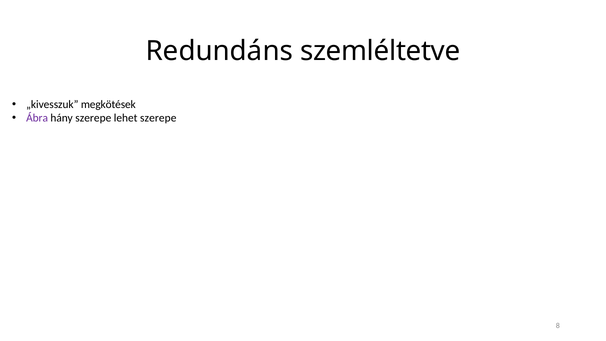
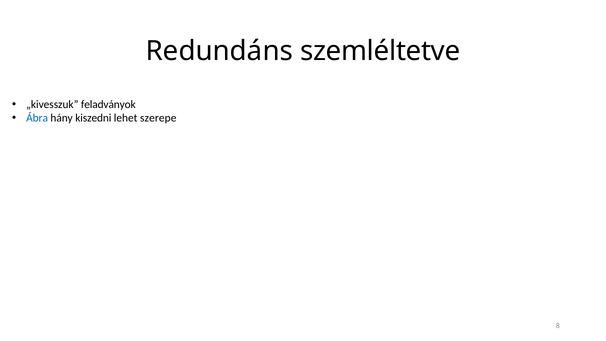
megkötések: megkötések -> feladványok (108, 104)
Ábra colour: purple -> blue (37, 118)
hány szerepe: szerepe -> kiszedni (93, 118)
